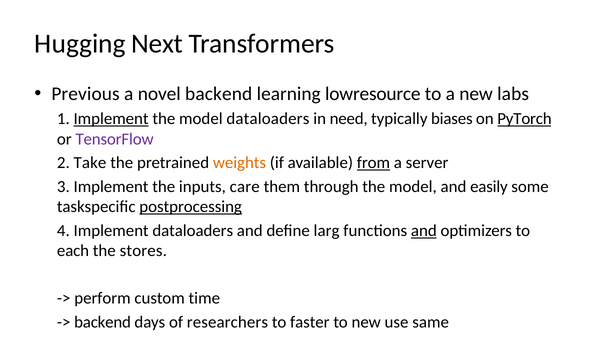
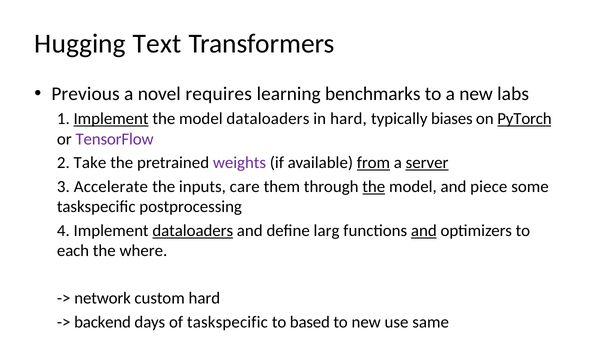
Next: Next -> Text (157, 44)
novel backend: backend -> requires (219, 94)
lowresource: lowresource -> benchmarks (373, 94)
in need: need -> hard (348, 119)
weights colour: orange -> purple (239, 163)
server underline: none -> present (427, 163)
3 Implement: Implement -> Accelerate (111, 187)
the underline: none -> present (374, 187)
easily: easily -> piece (489, 187)
postprocessing underline: present -> none (191, 207)
dataloaders underline: none -> present (193, 231)
stores: stores -> where (143, 251)
perform: perform -> network (103, 299)
custom time: time -> hard (204, 299)
of researchers: researchers -> taskspecific (227, 323)
faster: faster -> based (310, 323)
